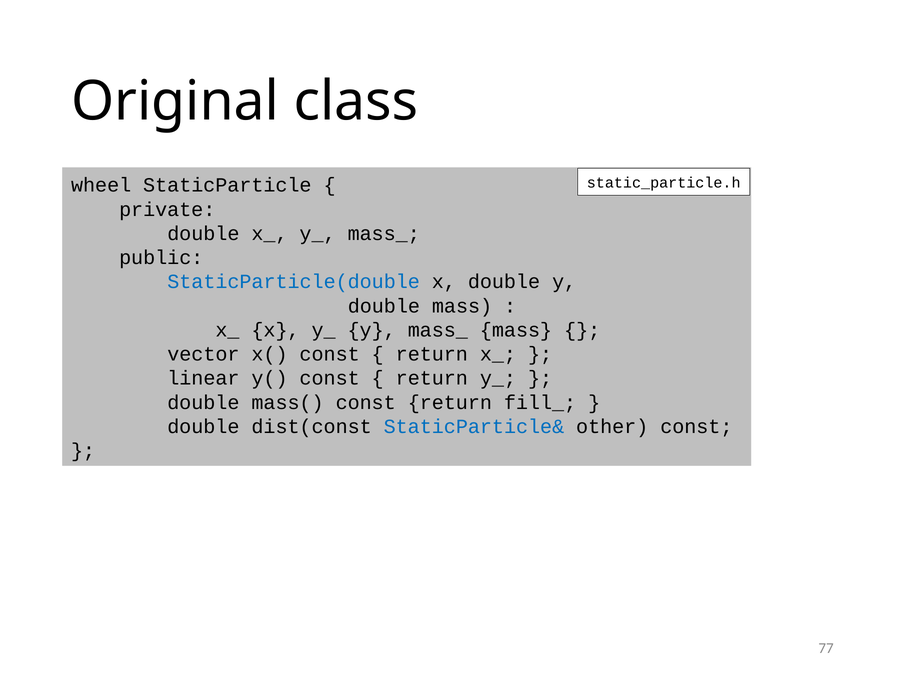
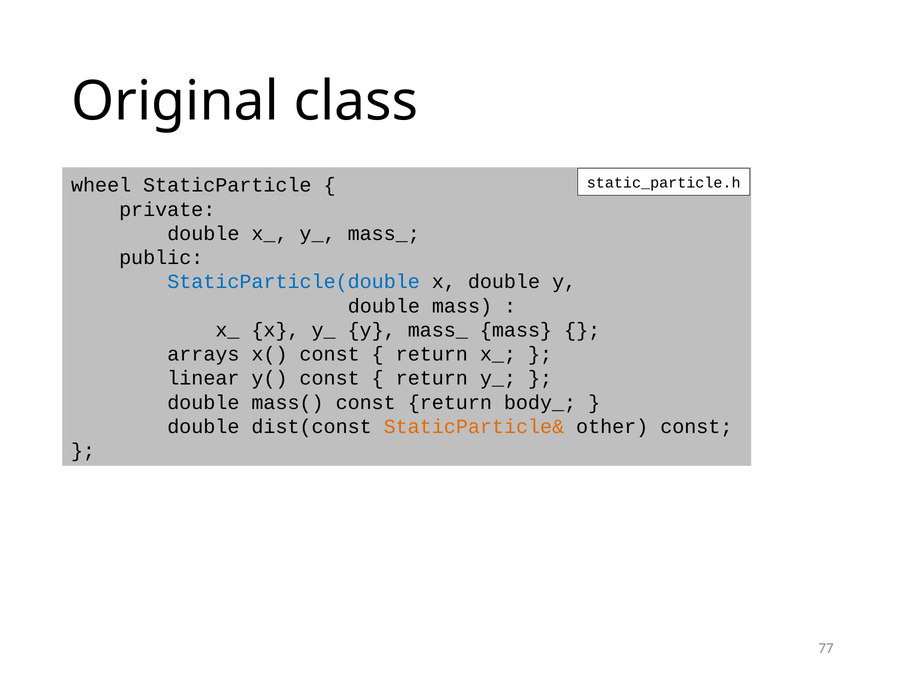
vector: vector -> arrays (203, 354)
fill_: fill_ -> body_ (540, 402)
StaticParticle& colour: blue -> orange (474, 426)
